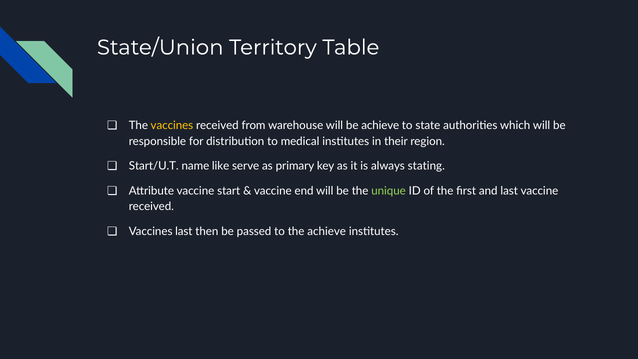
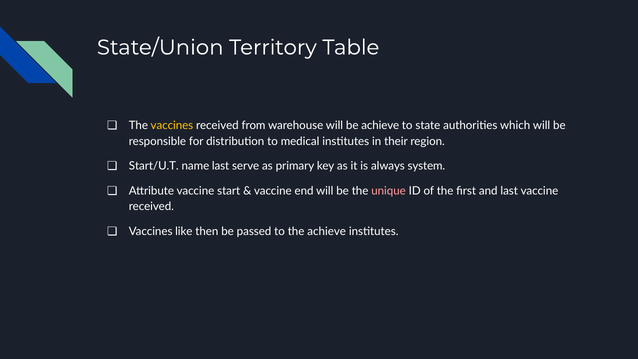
name like: like -> last (221, 166)
stating: stating -> system (426, 166)
unique colour: light green -> pink (389, 191)
Vaccines last: last -> like (184, 231)
